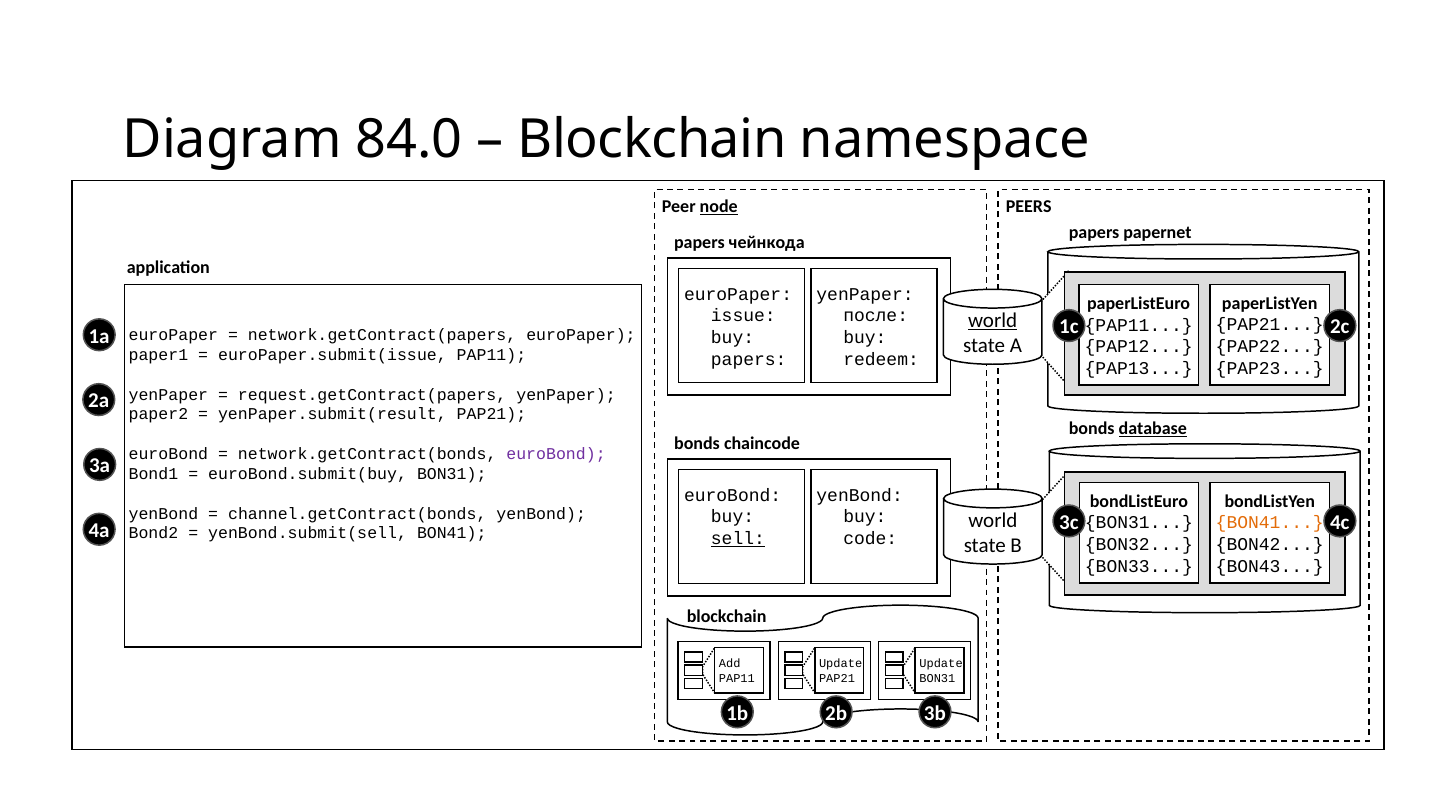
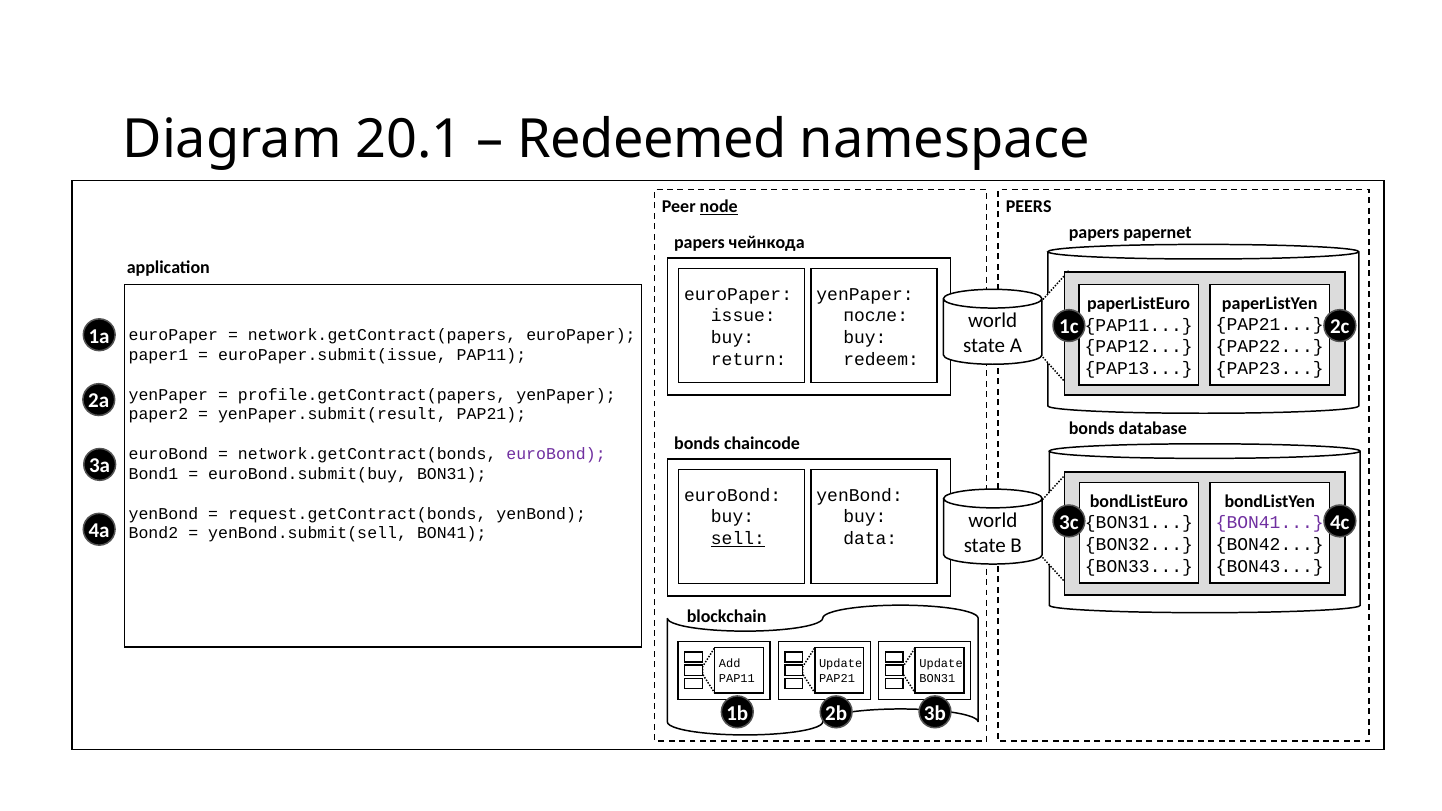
84.0: 84.0 -> 20.1 (409, 139)
Blockchain: Blockchain -> Redeemed (652, 139)
world underline: present -> none (993, 320)
papers: papers -> return (749, 359)
request.getContract(papers: request.getContract(papers -> profile.getContract(papers (372, 395)
database underline: present -> none (1153, 429)
channel.getContract(bonds: channel.getContract(bonds -> request.getContract(bonds (357, 514)
BON41 colour: orange -> purple (1270, 523)
code: code -> data (870, 539)
